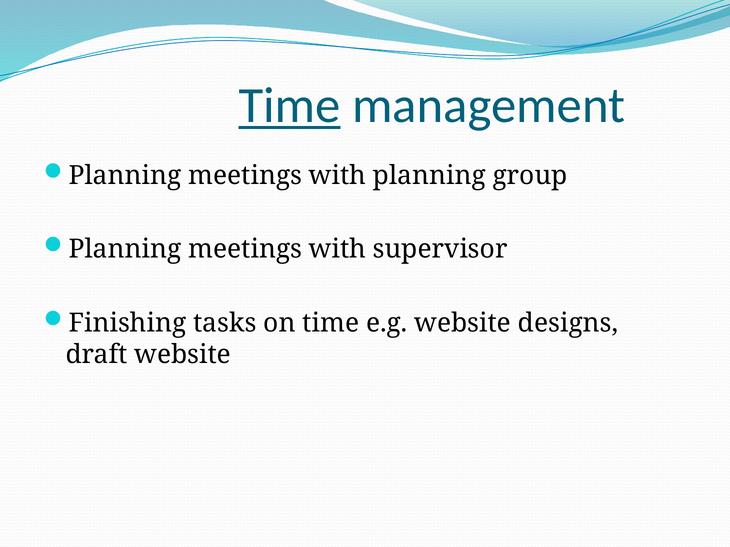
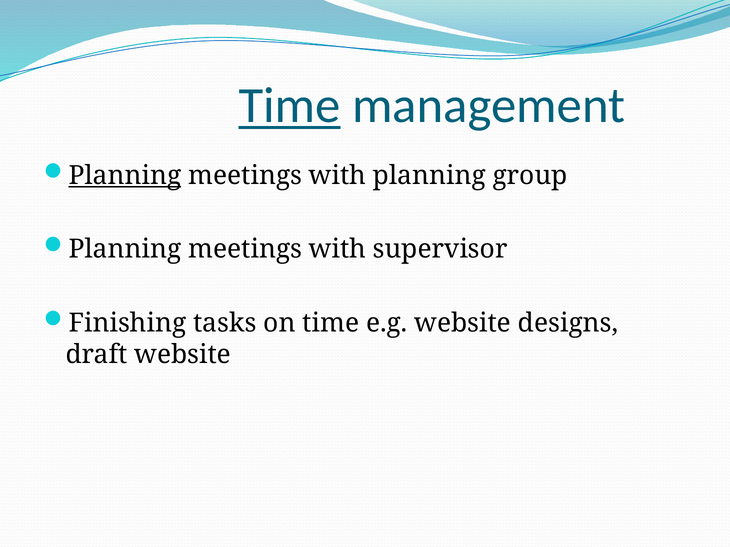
Planning underline: none -> present (125, 176)
